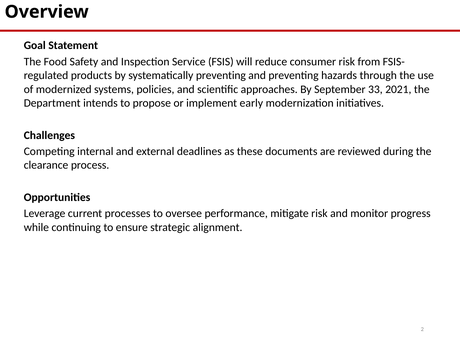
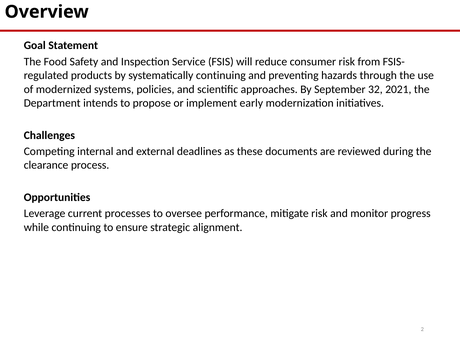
systematically preventing: preventing -> continuing (221, 75)
33: 33 -> 32 (375, 89)
